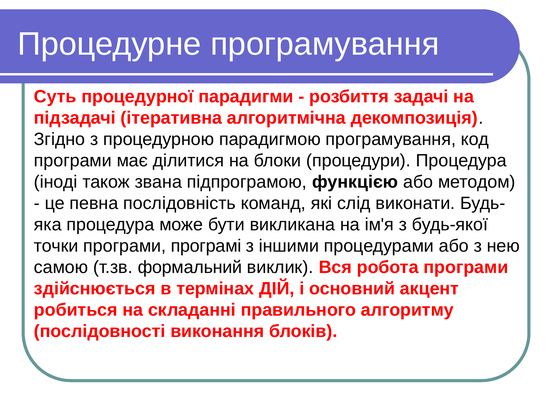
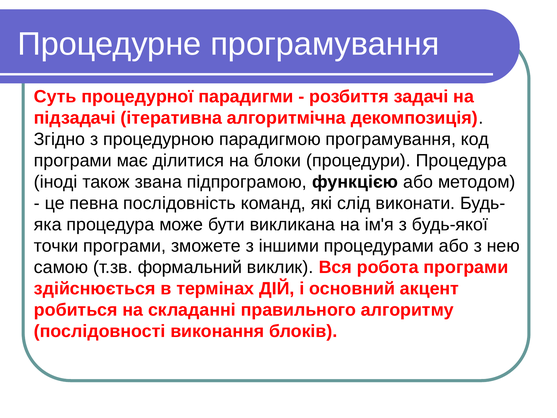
програмі: програмі -> зможете (206, 246)
